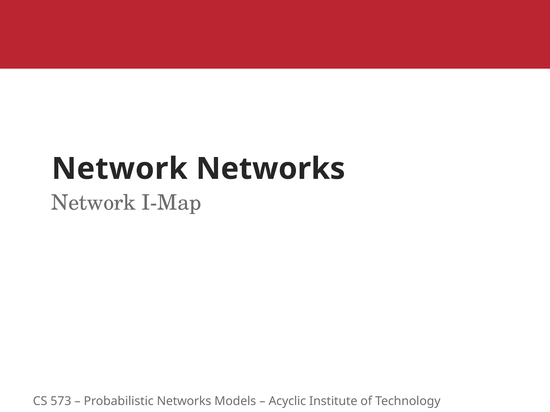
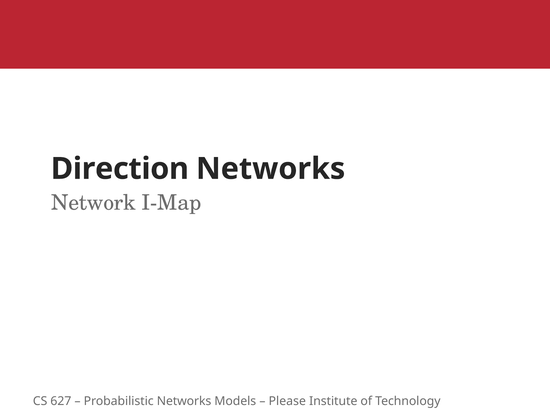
Network: Network -> Direction (120, 169)
573: 573 -> 627 (61, 402)
Acyclic: Acyclic -> Please (287, 402)
